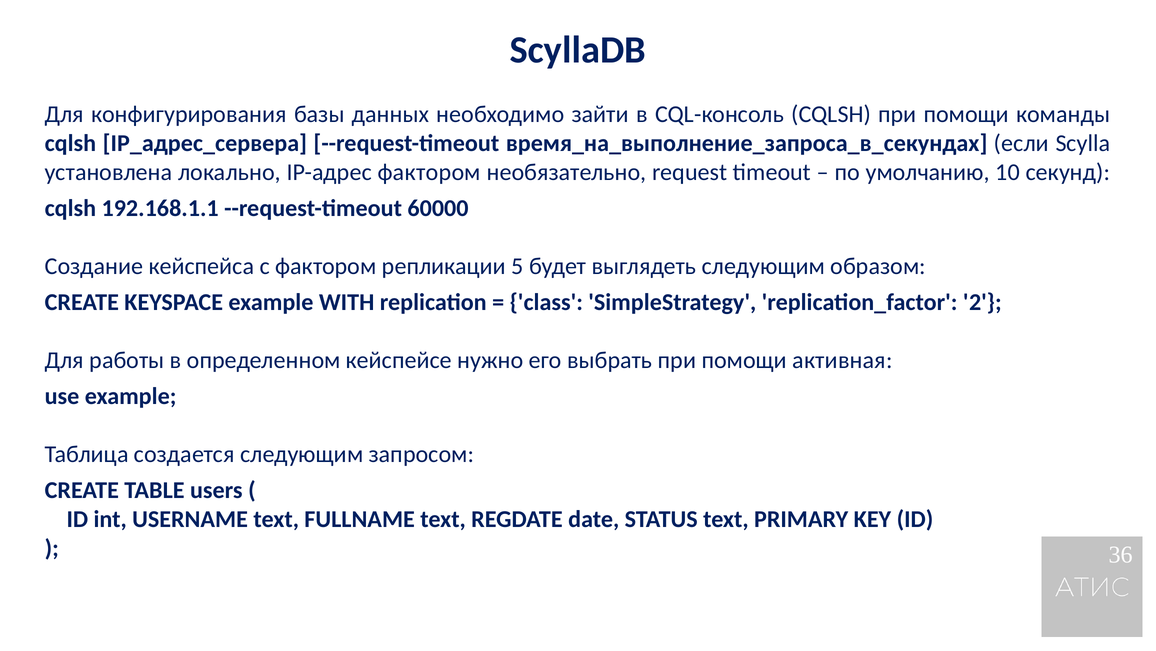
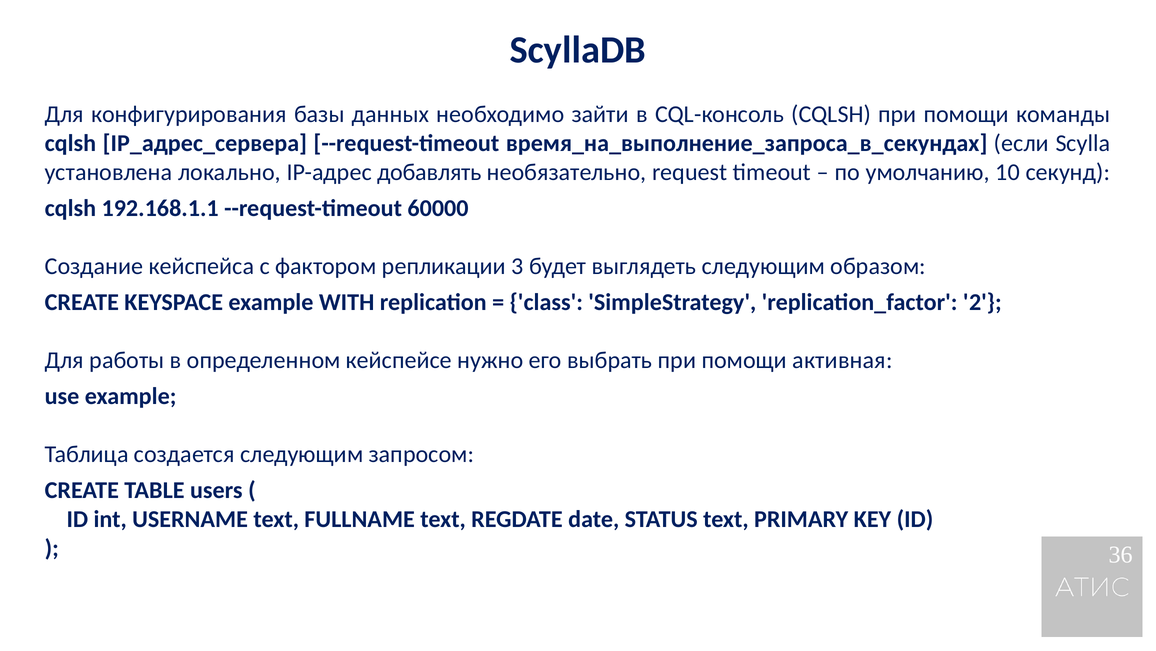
IP-адрес фактором: фактором -> добавлять (429, 172)
5: 5 -> 3 (518, 266)
